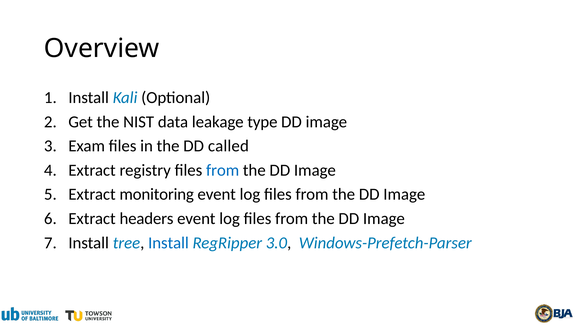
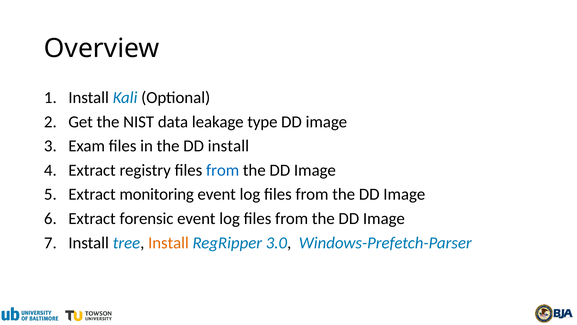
DD called: called -> install (228, 146)
headers: headers -> forensic (146, 218)
Install colour: blue -> orange (168, 242)
